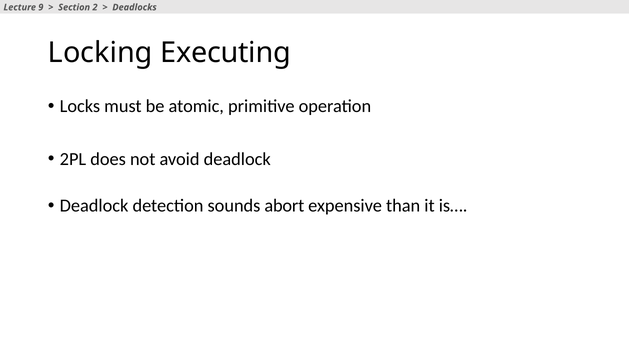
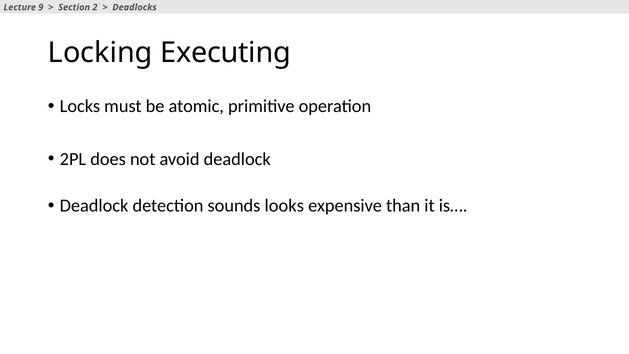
abort: abort -> looks (284, 206)
